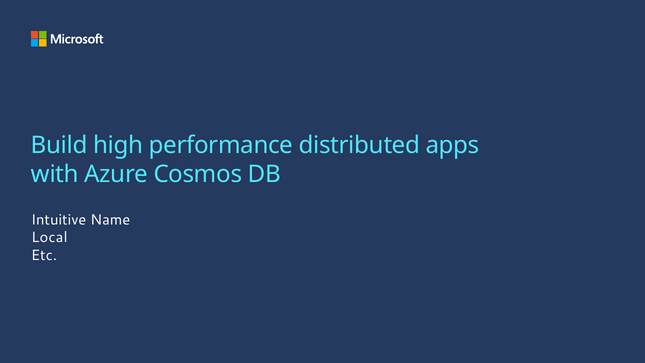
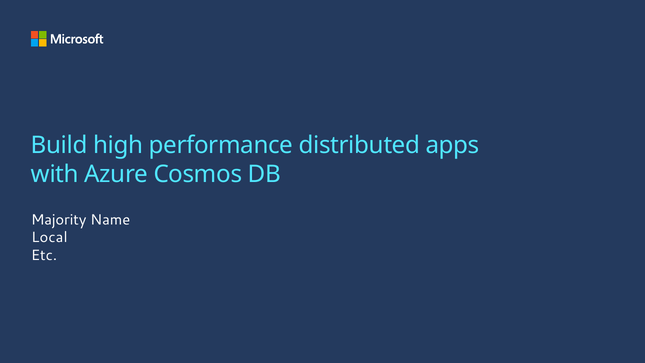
Intuitive: Intuitive -> Majority (59, 220)
